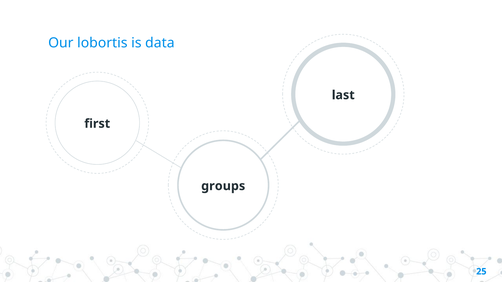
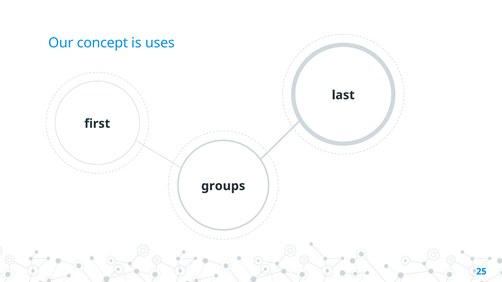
lobortis: lobortis -> concept (102, 43)
data: data -> uses (160, 43)
